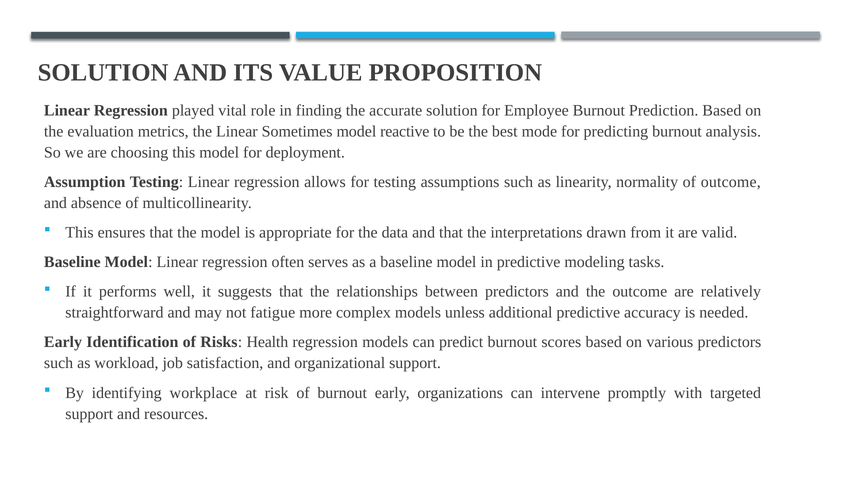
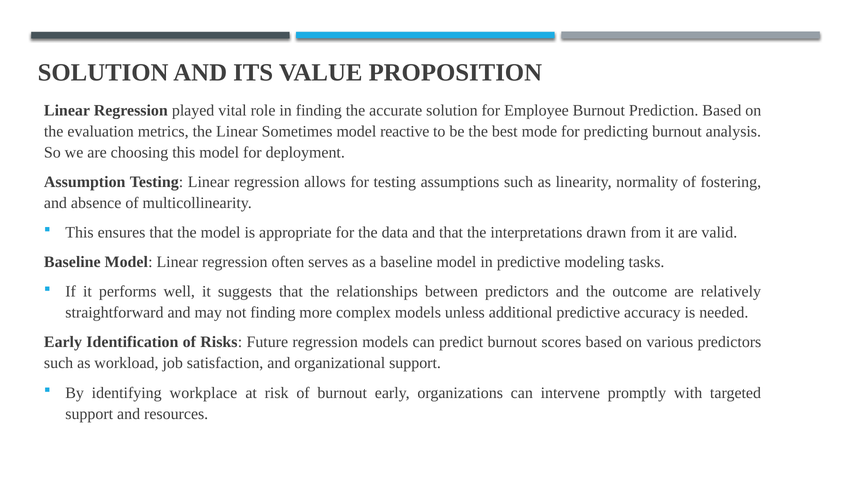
of outcome: outcome -> fostering (731, 182)
not fatigue: fatigue -> finding (273, 313)
Health: Health -> Future (267, 343)
